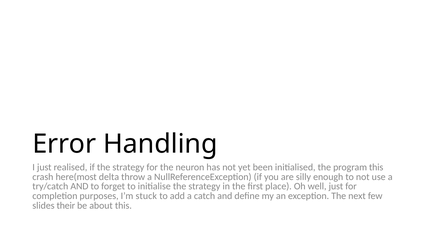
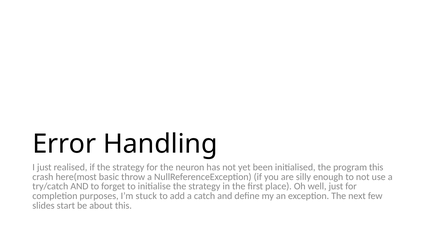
delta: delta -> basic (109, 177)
their: their -> start (66, 205)
